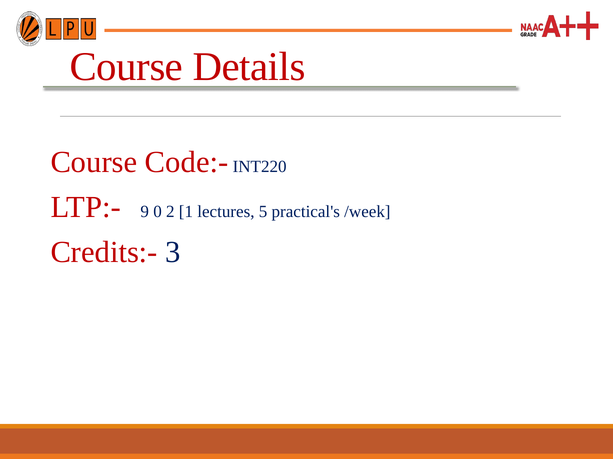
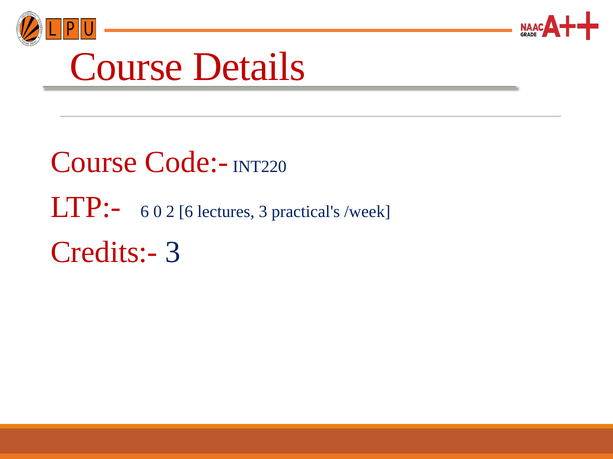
LTP:- 9: 9 -> 6 (145, 212)
2 1: 1 -> 6 (186, 212)
lectures 5: 5 -> 3 (263, 212)
